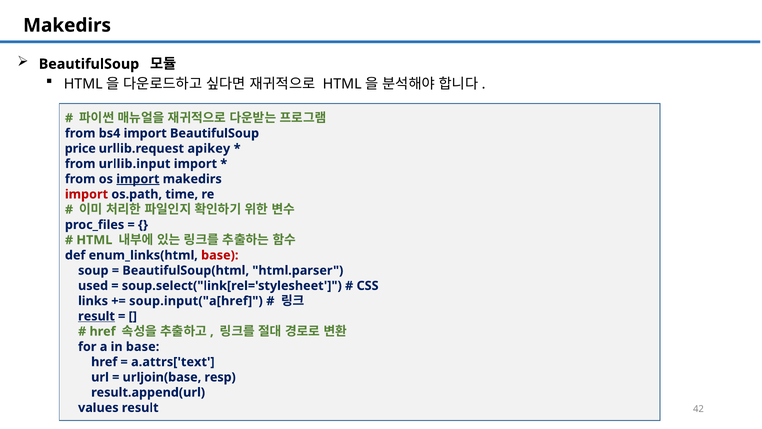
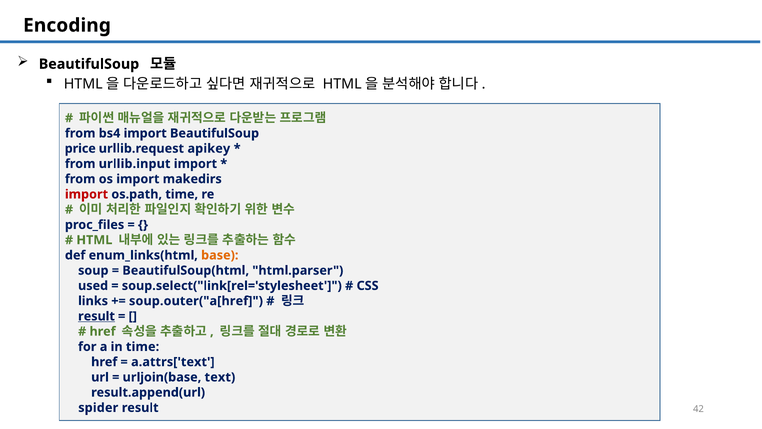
Makedirs: Makedirs -> Encoding (67, 25)
import underline: present -> none (138, 179)
base colour: red -> orange (220, 255)
soup.input("a[href: soup.input("a[href -> soup.outer("a[href (196, 301)
in base: base -> time (143, 346)
resp: resp -> text (220, 377)
values: values -> spider (98, 407)
